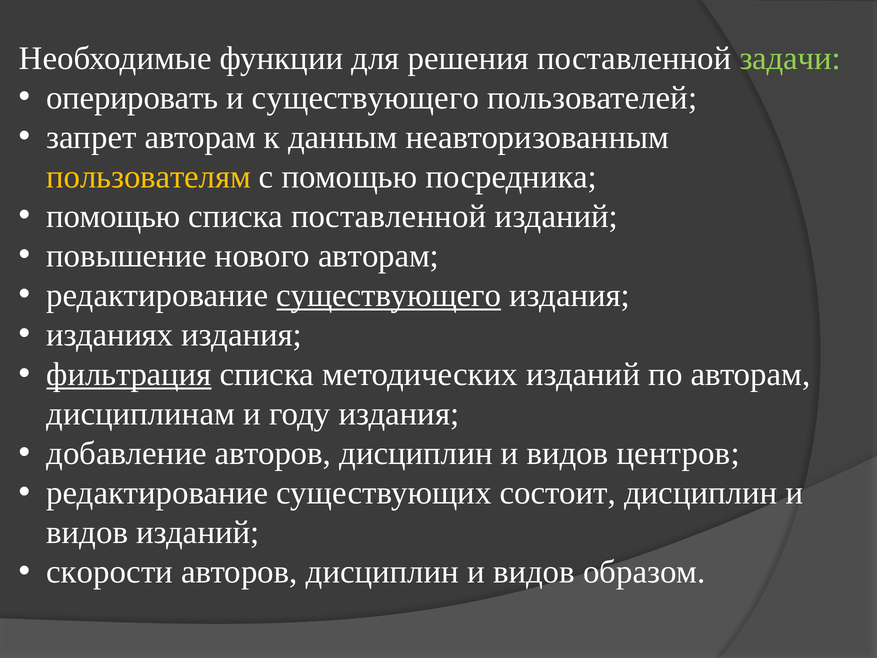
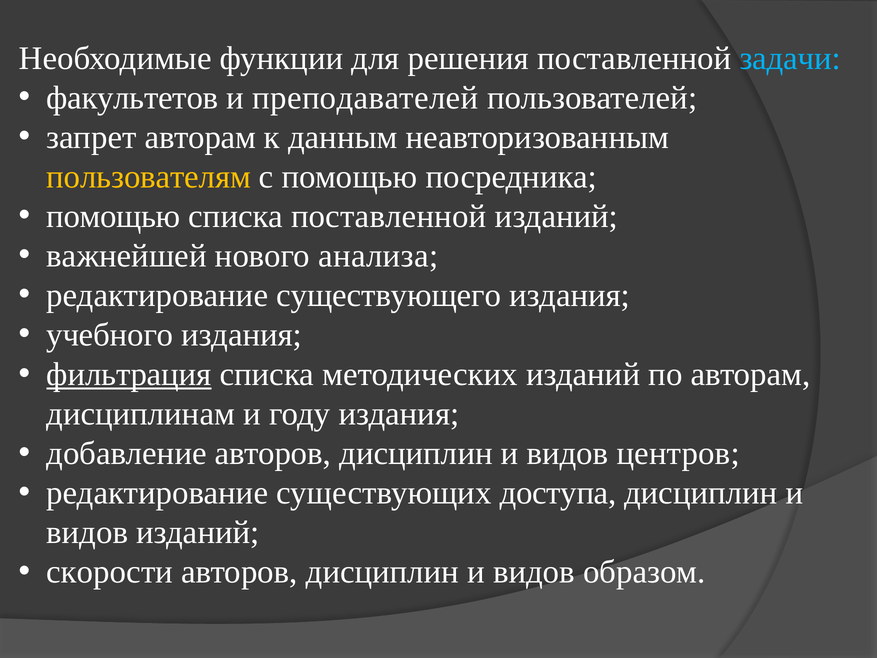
задачи colour: light green -> light blue (790, 58)
оперировать: оперировать -> факультетов (132, 98)
и существующего: существующего -> преподавателей (365, 98)
повышение: повышение -> важнейшей (127, 256)
нового авторам: авторам -> анализа (378, 256)
существующего underline: present -> none (389, 295)
изданиях: изданиях -> учебного (110, 335)
состоит: состоит -> доступа (558, 493)
